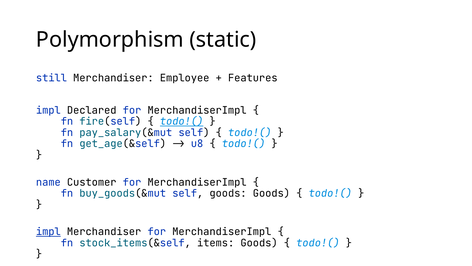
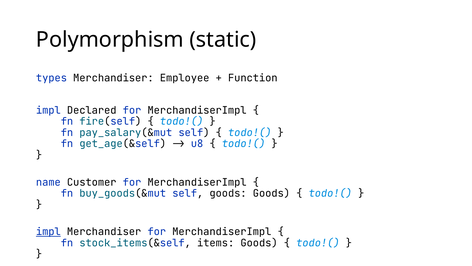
still: still -> types (51, 78)
Features: Features -> Function (253, 78)
todo!( underline: present -> none (182, 121)
